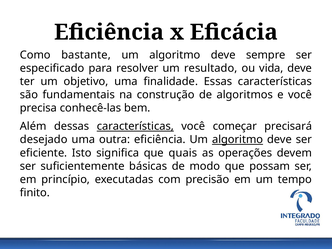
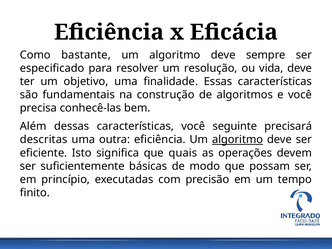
resultado: resultado -> resolução (211, 68)
características underline: present -> none (135, 126)
começar: começar -> seguinte (235, 126)
desejado: desejado -> descritas (44, 140)
